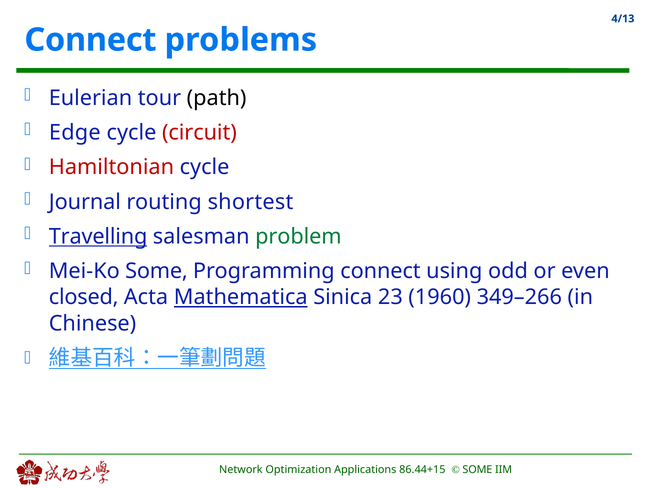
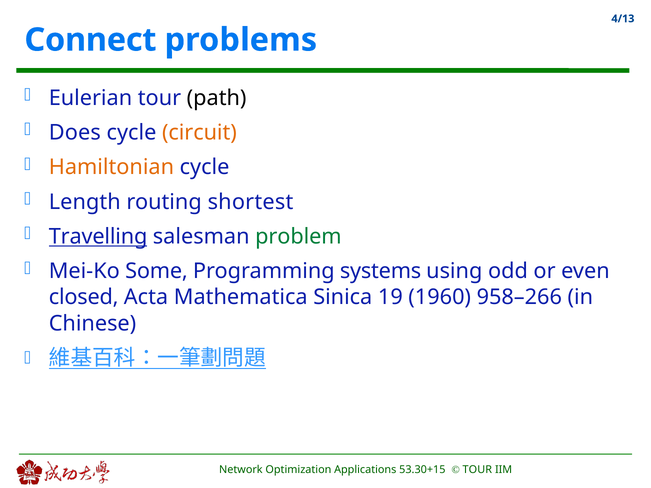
Edge: Edge -> Does (75, 133)
circuit colour: red -> orange (199, 133)
Hamiltonian colour: red -> orange (111, 167)
Journal: Journal -> Length (85, 202)
Programming connect: connect -> systems (381, 271)
Mathematica underline: present -> none (241, 297)
23: 23 -> 19 (390, 297)
349–266: 349–266 -> 958–266 (519, 297)
86.44+15: 86.44+15 -> 53.30+15 (422, 470)
SOME: SOME -> TOUR (477, 470)
